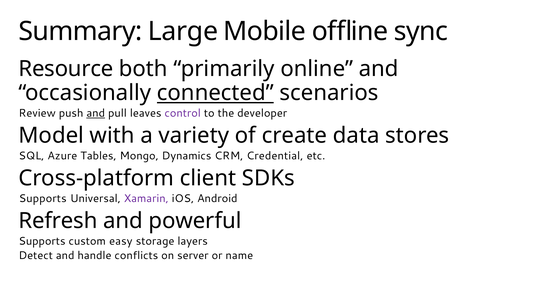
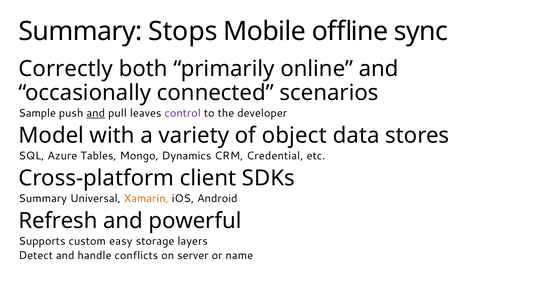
Large: Large -> Stops (183, 31)
Resource: Resource -> Correctly (66, 69)
connected underline: present -> none (215, 93)
Review: Review -> Sample (37, 113)
create: create -> object (294, 136)
Supports: Supports -> Summary (43, 199)
Xamarin colour: purple -> orange (146, 199)
